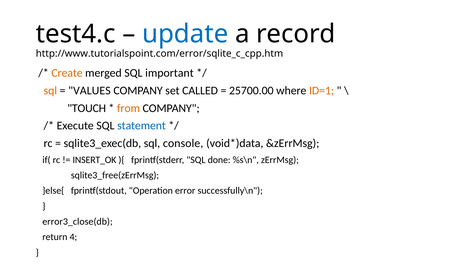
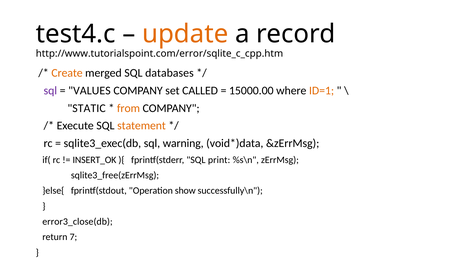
update colour: blue -> orange (185, 34)
important: important -> databases (169, 73)
sql colour: orange -> purple (50, 91)
25700.00: 25700.00 -> 15000.00 (251, 91)
TOUCH: TOUCH -> STATIC (87, 108)
statement colour: blue -> orange (142, 126)
console: console -> warning (183, 143)
done: done -> print (219, 160)
error: error -> show (185, 191)
4: 4 -> 7 (73, 237)
